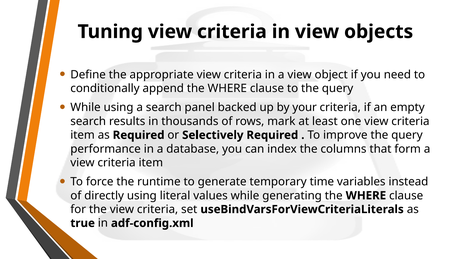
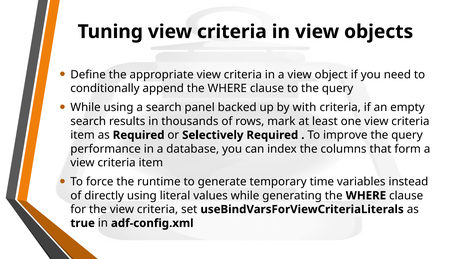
your: your -> with (304, 108)
